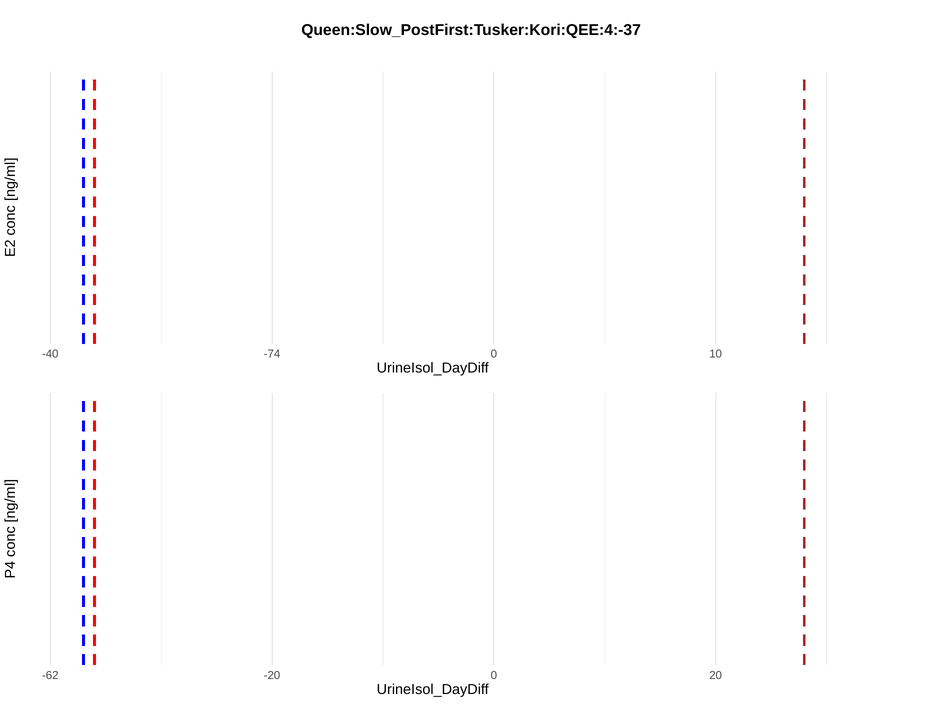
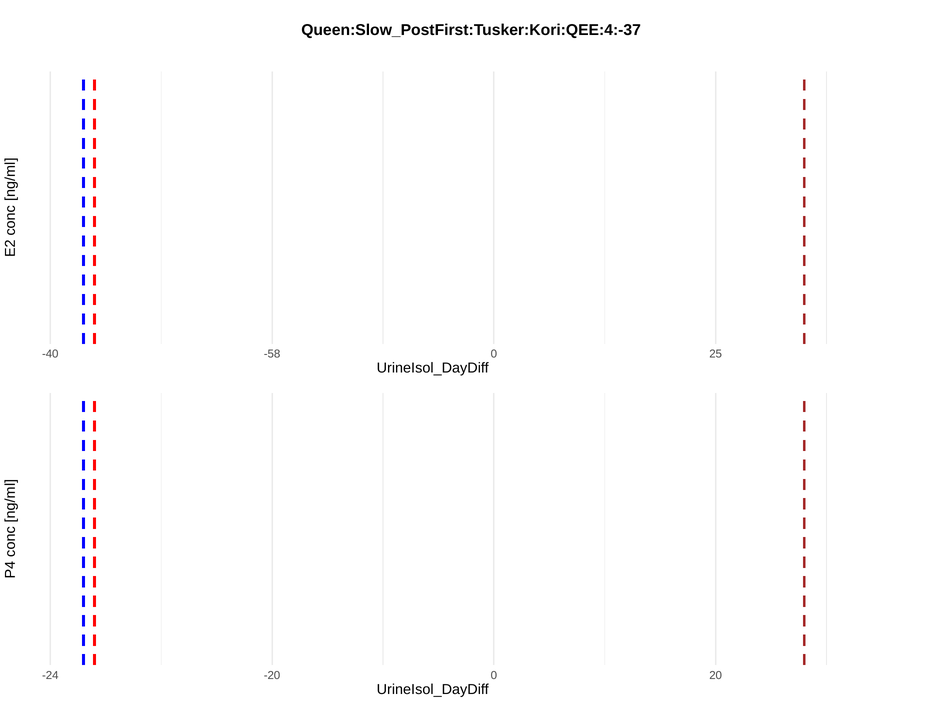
-74: -74 -> -58 (272, 354)
10: 10 -> 25 (716, 354)
-62: -62 -> -24 (50, 676)
